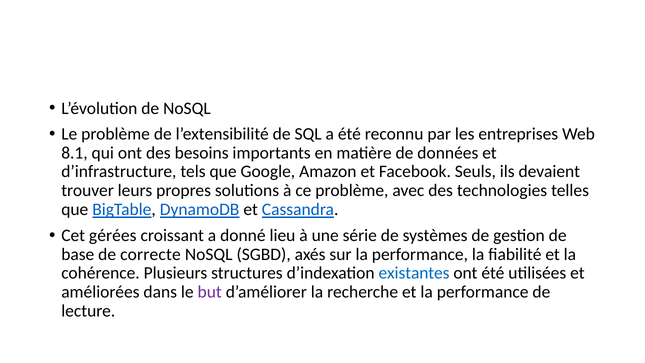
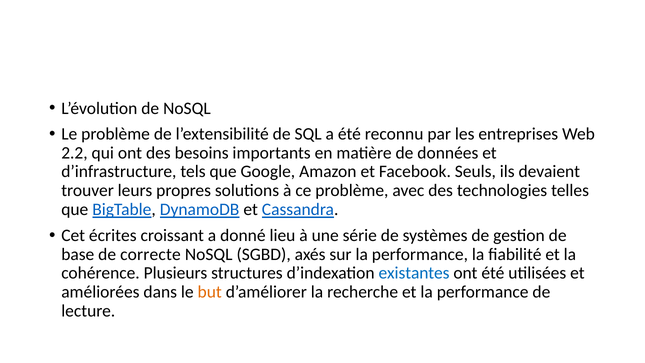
8.1: 8.1 -> 2.2 (74, 153)
gérées: gérées -> écrites (113, 235)
but colour: purple -> orange (210, 292)
